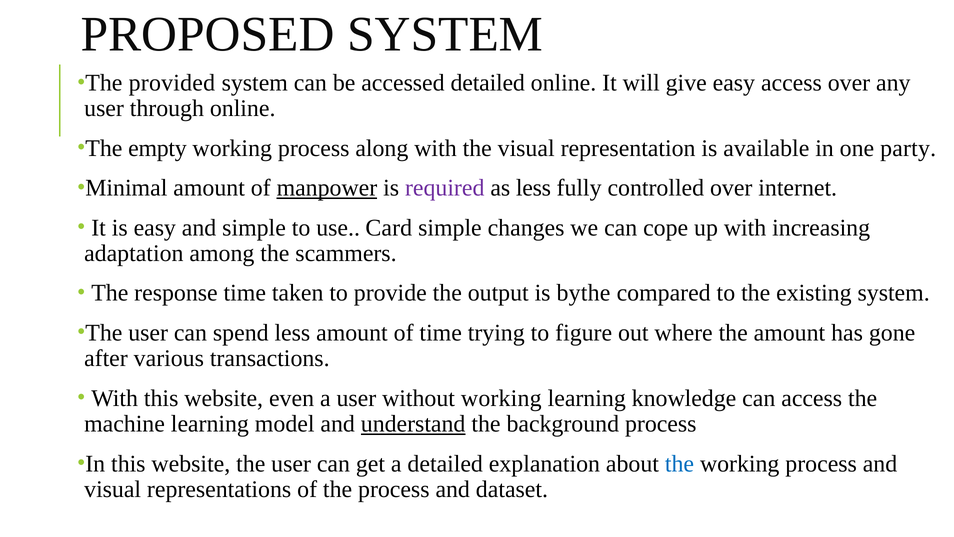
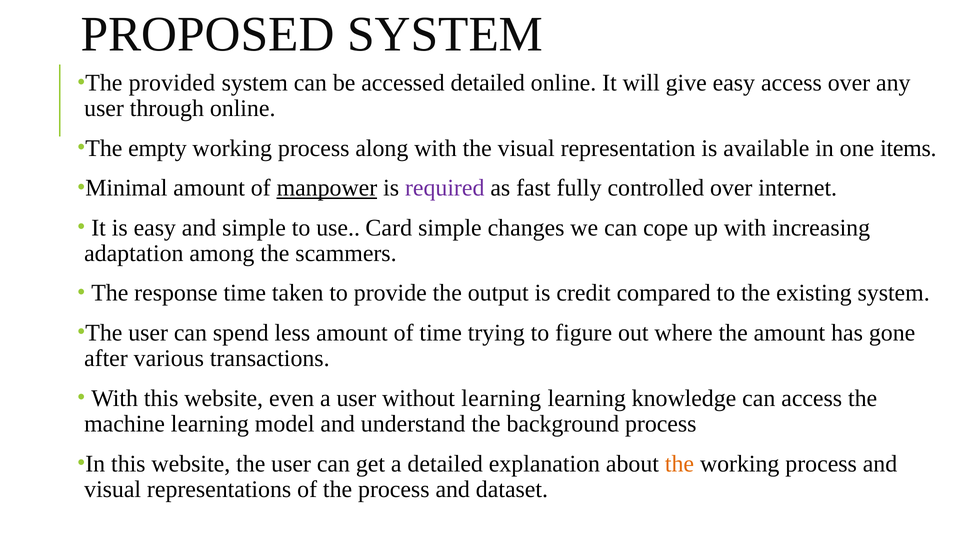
party: party -> items (908, 148)
as less: less -> fast (533, 188)
bythe: bythe -> credit (584, 293)
without working: working -> learning (501, 398)
understand underline: present -> none (413, 424)
the colour: blue -> orange (679, 463)
